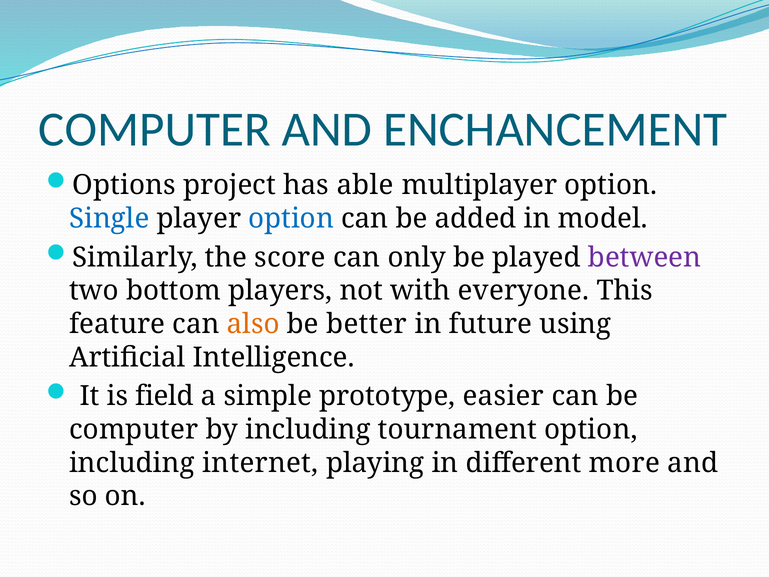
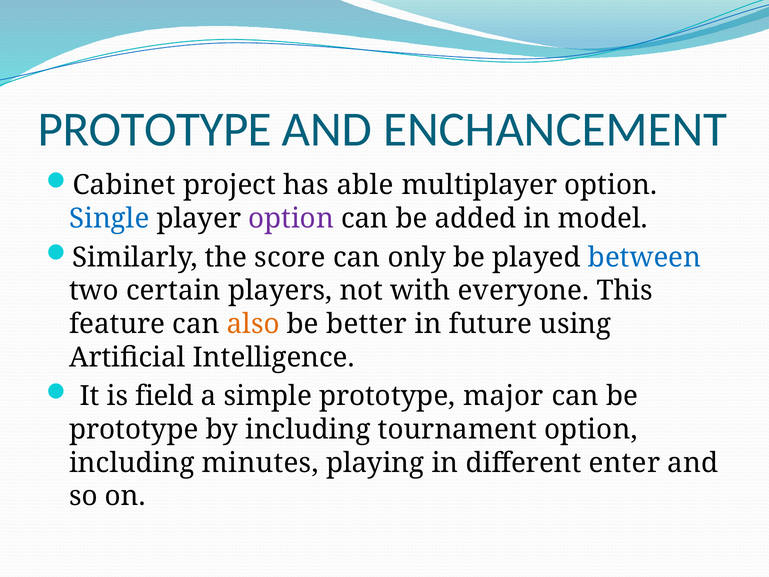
COMPUTER: COMPUTER -> PROTOTYPE (155, 129)
Options: Options -> Cabinet (124, 185)
option colour: blue -> purple (291, 218)
between colour: purple -> blue (645, 257)
bottom: bottom -> certain (173, 291)
easier: easier -> major (503, 396)
computer: computer -> prototype (134, 429)
internet: internet -> minutes (260, 463)
more: more -> enter (624, 463)
